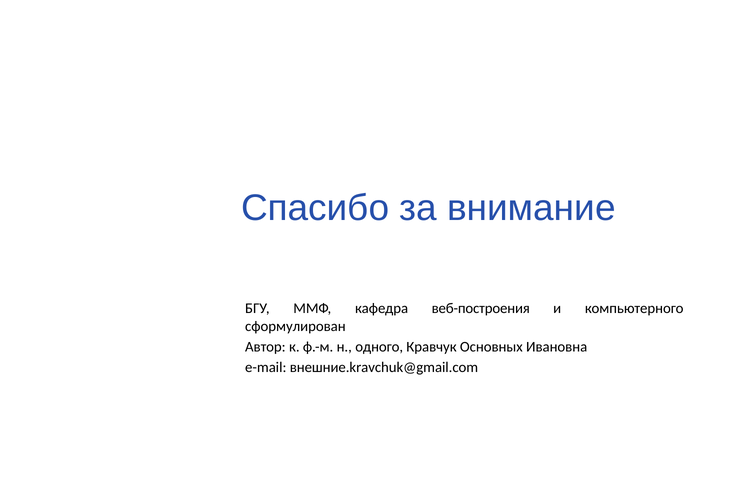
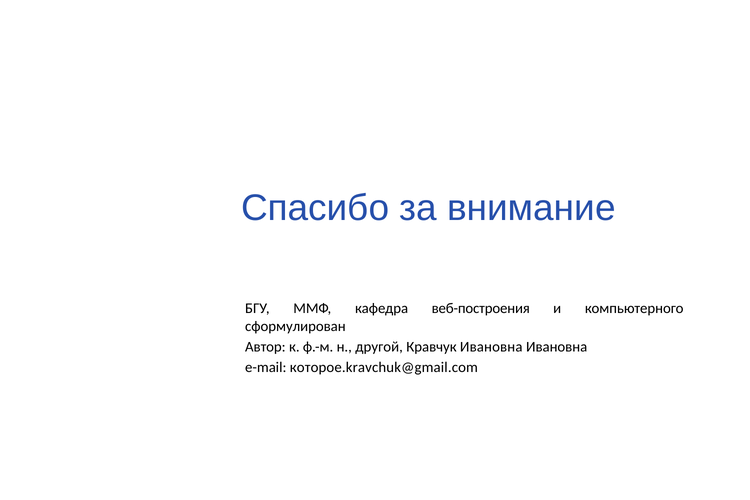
одного: одного -> другой (379, 347)
Кравчук Основных: Основных -> Ивановна (491, 347)
внешние.kravchuk@gmail.com: внешние.kravchuk@gmail.com -> которое.kravchuk@gmail.com (384, 367)
